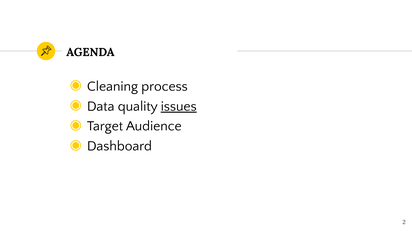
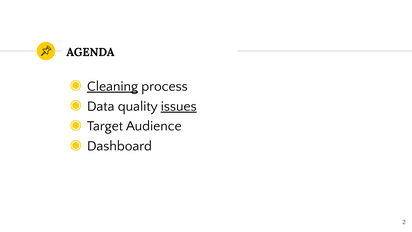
Cleaning underline: none -> present (112, 86)
